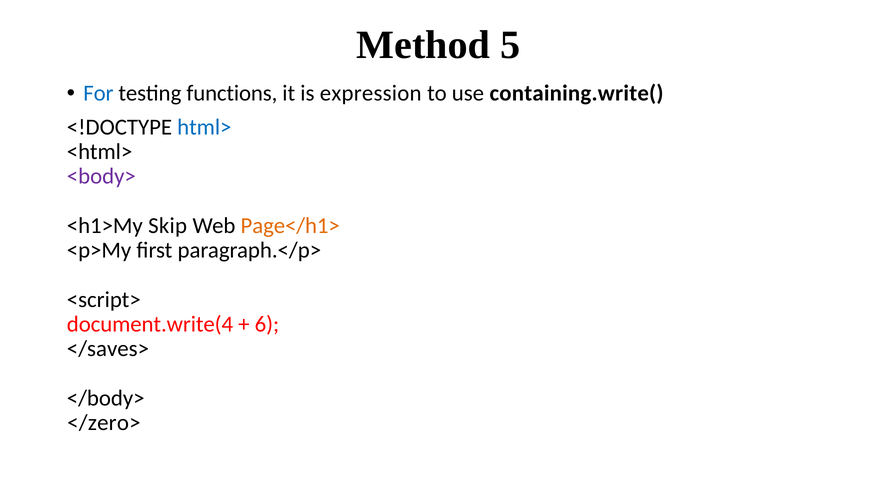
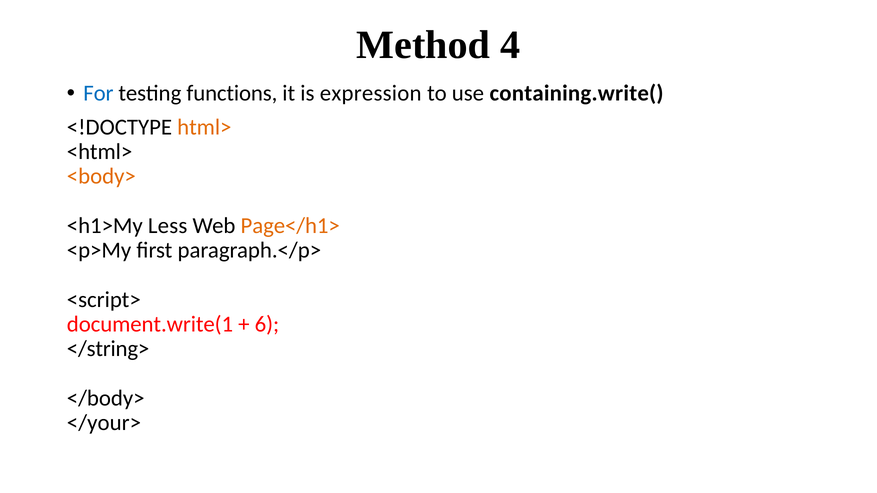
5: 5 -> 4 (510, 45)
html> colour: blue -> orange (204, 127)
<body> colour: purple -> orange (101, 176)
Skip: Skip -> Less (168, 226)
document.write(4: document.write(4 -> document.write(1 (150, 324)
</saves>: </saves> -> </string> (108, 349)
</zero>: </zero> -> </your> (104, 423)
